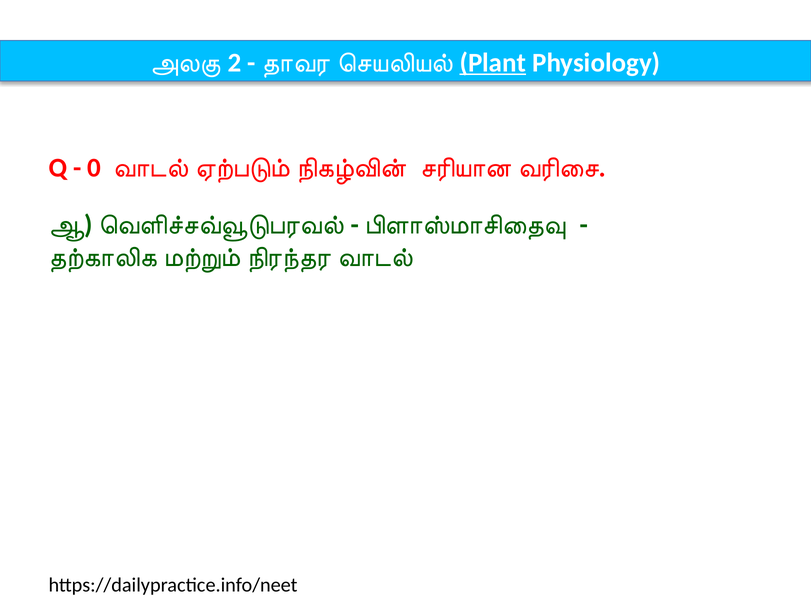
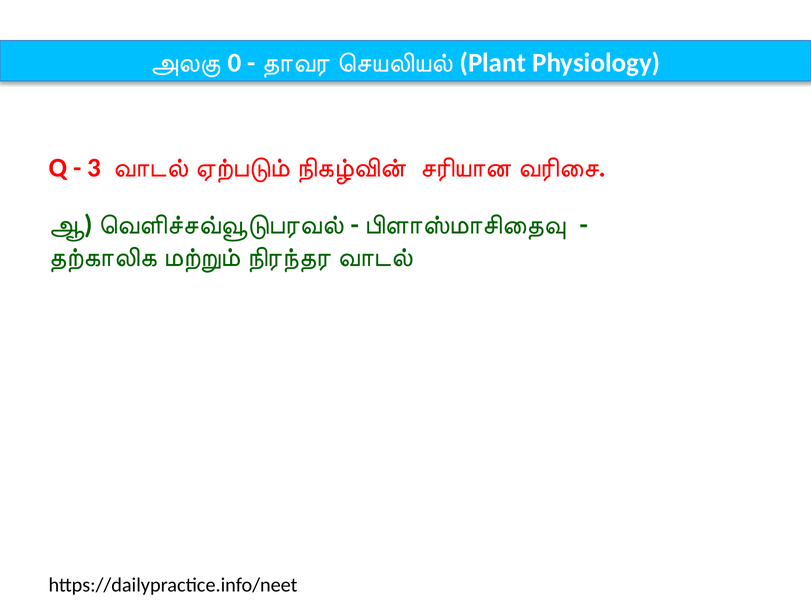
2: 2 -> 0 (235, 63)
Plant underline: present -> none (493, 63)
0: 0 -> 3 (94, 168)
